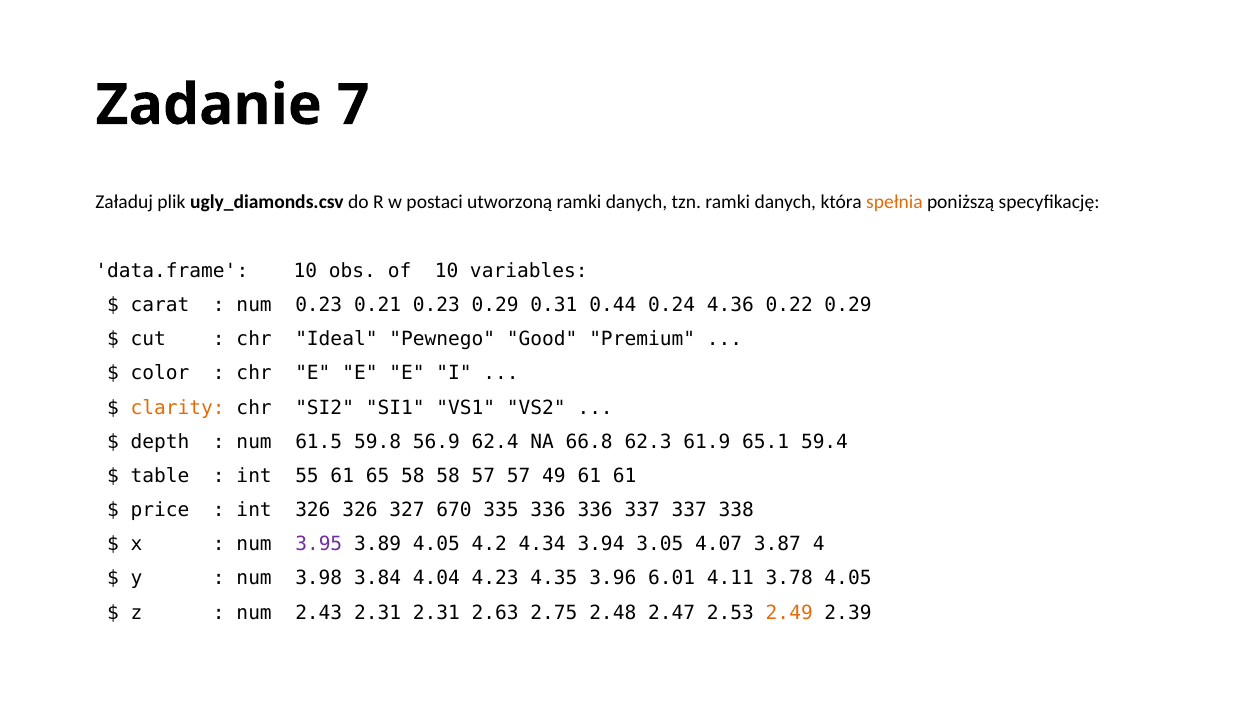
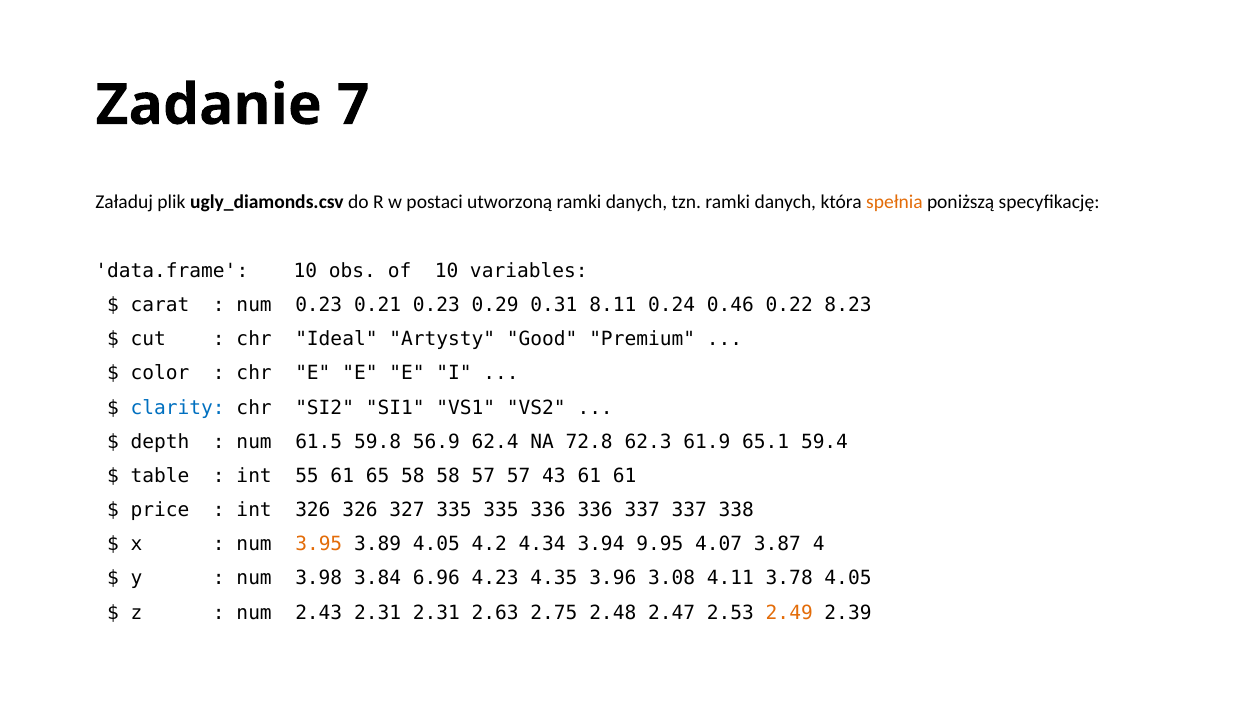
0.44: 0.44 -> 8.11 (613, 305)
4.36: 4.36 -> 0.46 (730, 305)
0.22 0.29: 0.29 -> 8.23 (848, 305)
Pewnego: Pewnego -> Artysty (442, 339)
clarity colour: orange -> blue (178, 407)
66.8: 66.8 -> 72.8 (589, 442)
49: 49 -> 43 (554, 476)
327 670: 670 -> 335 (454, 510)
3.95 colour: purple -> orange (319, 544)
3.05: 3.05 -> 9.95 (660, 544)
4.04: 4.04 -> 6.96 (436, 578)
6.01: 6.01 -> 3.08 (672, 578)
